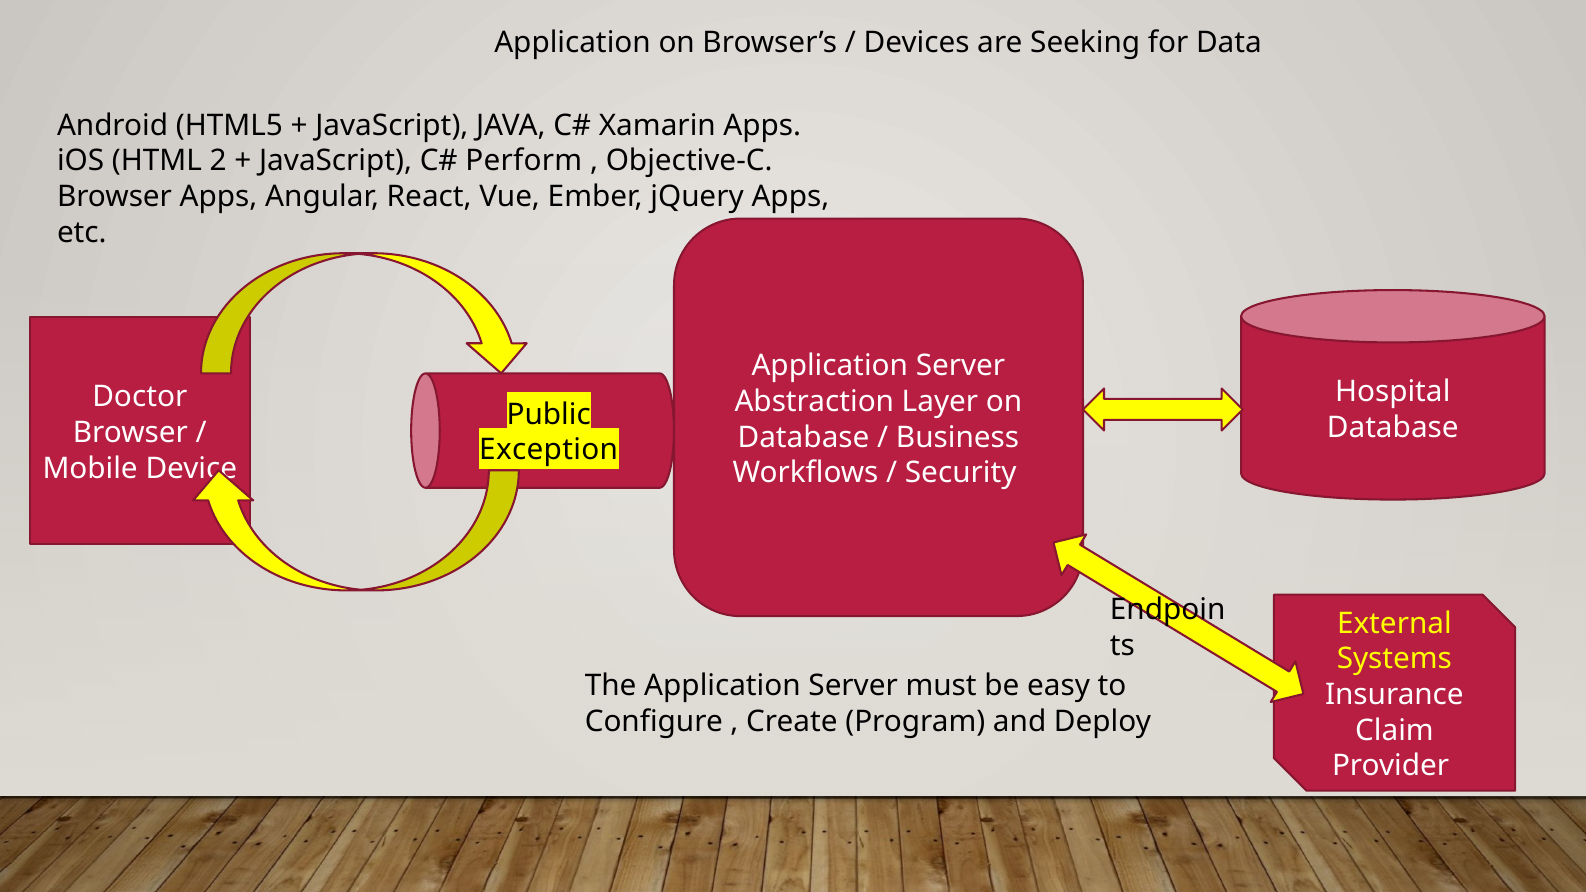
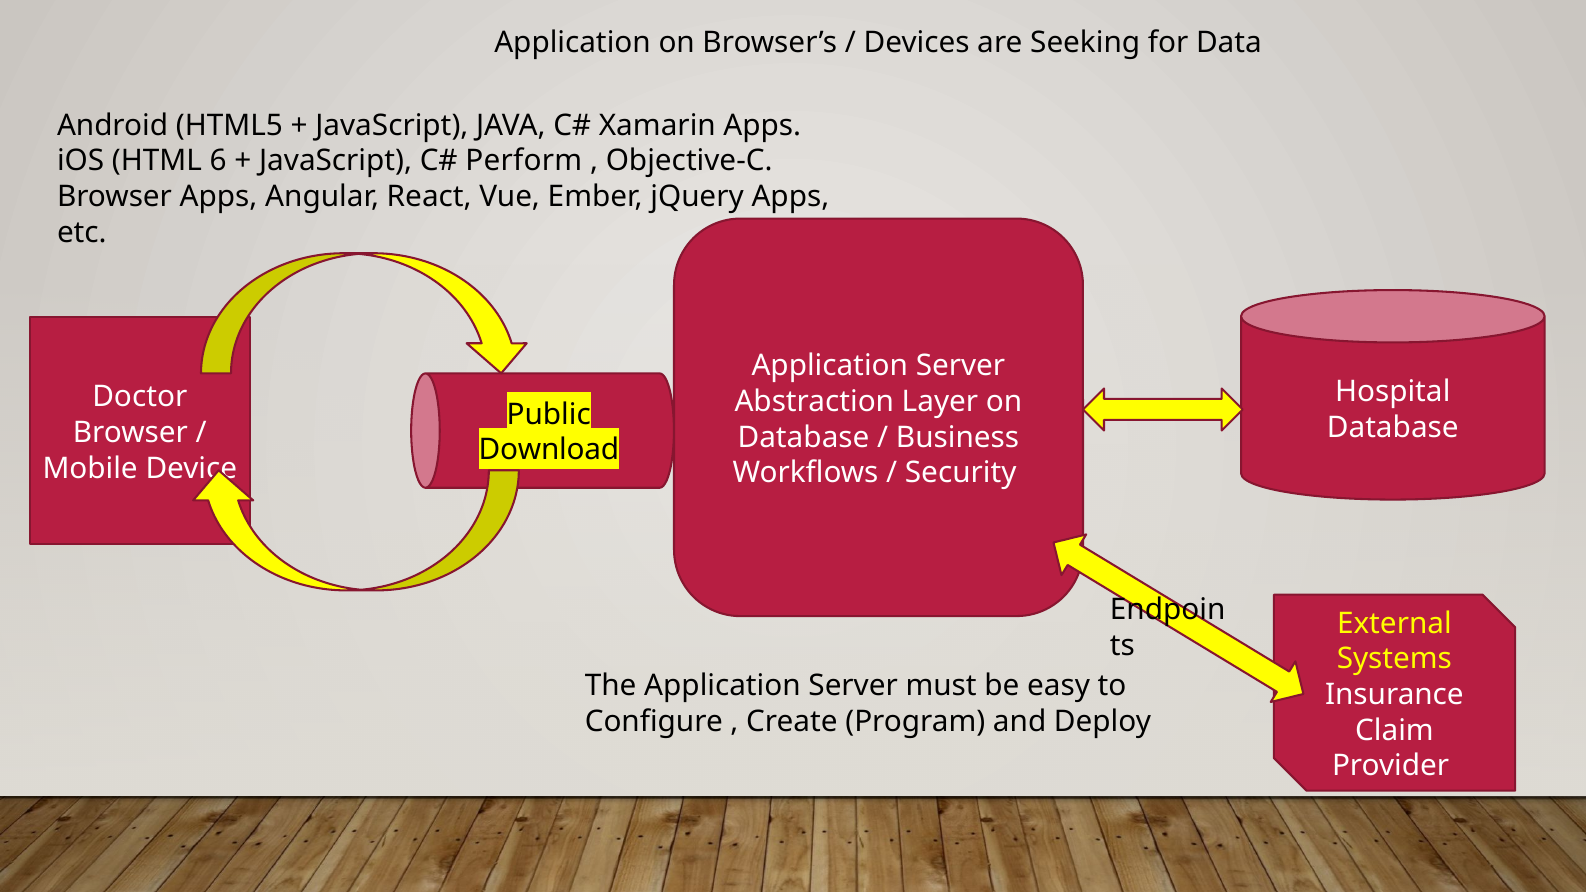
2: 2 -> 6 (218, 161)
Exception: Exception -> Download (549, 450)
